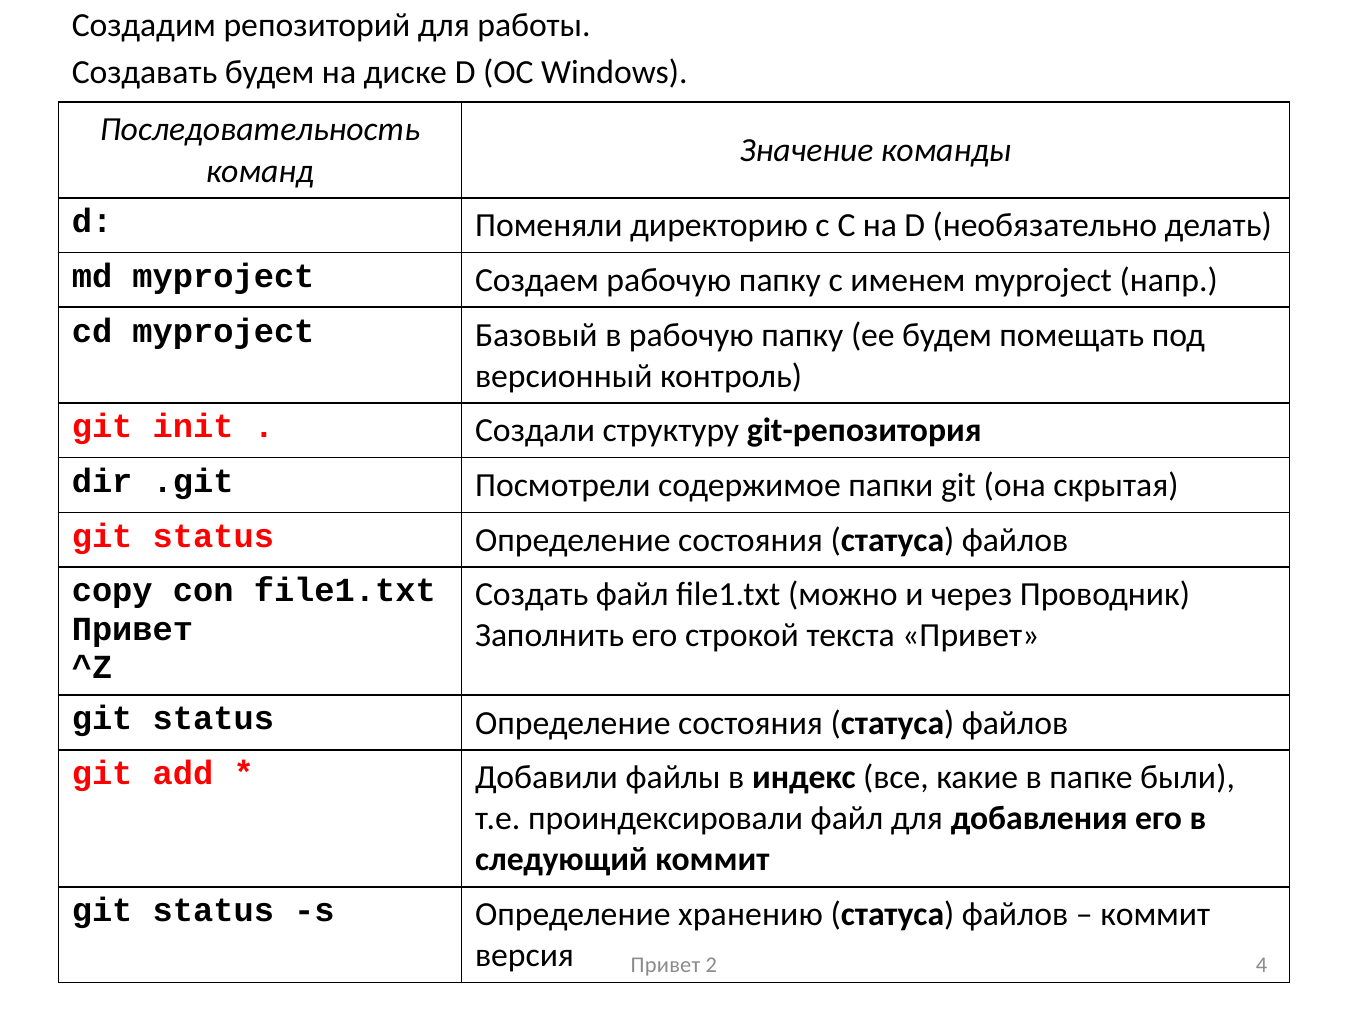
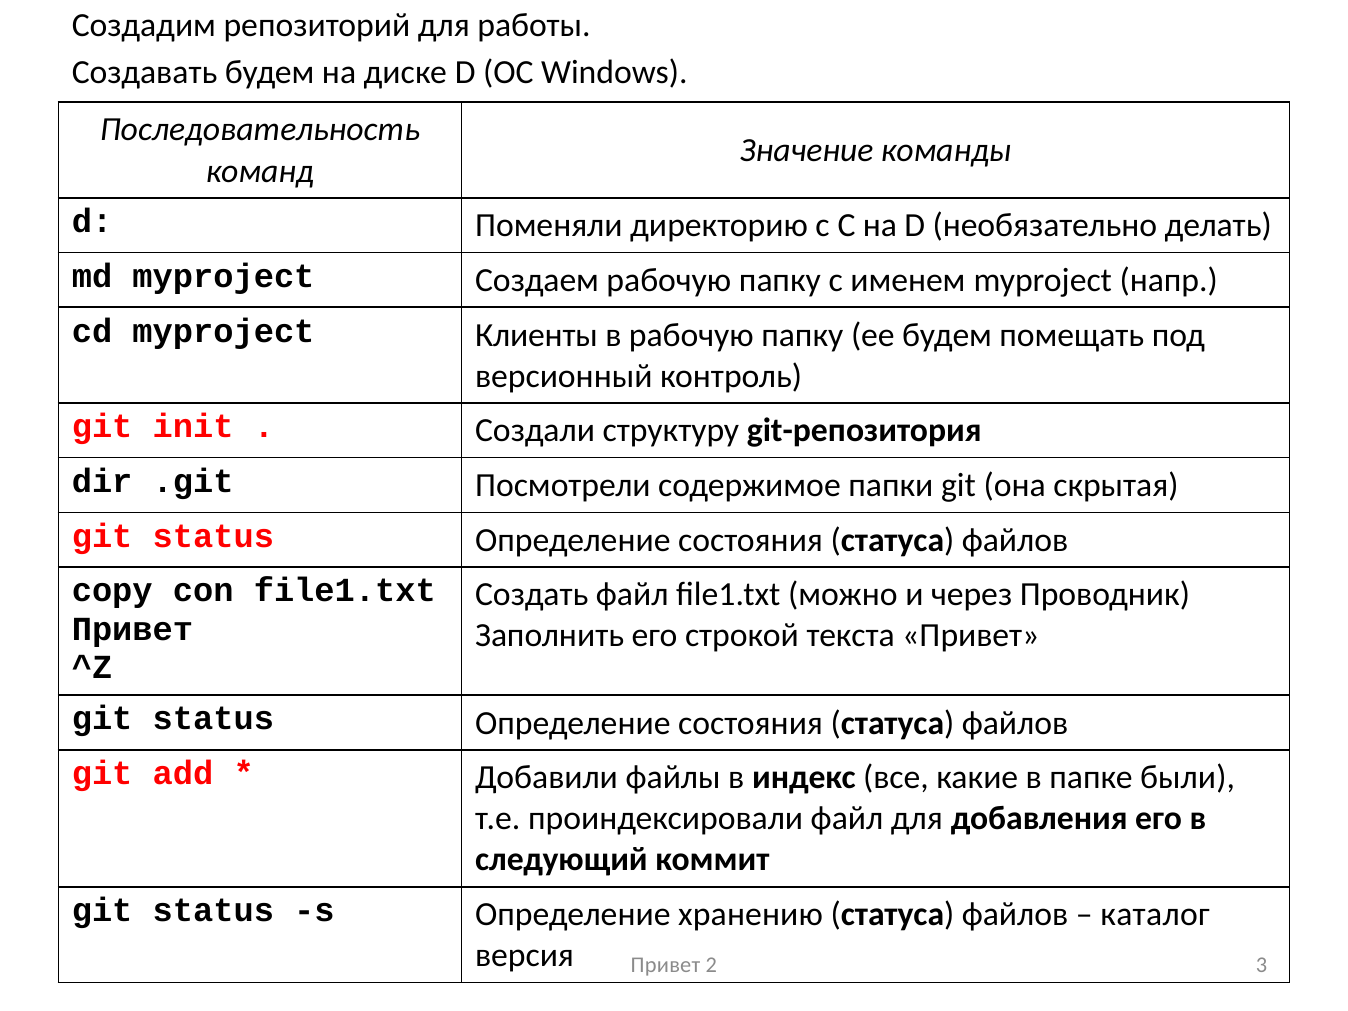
Базовый: Базовый -> Клиенты (536, 335)
коммит: коммит -> каталог (1155, 914)
4: 4 -> 3 (1262, 965)
